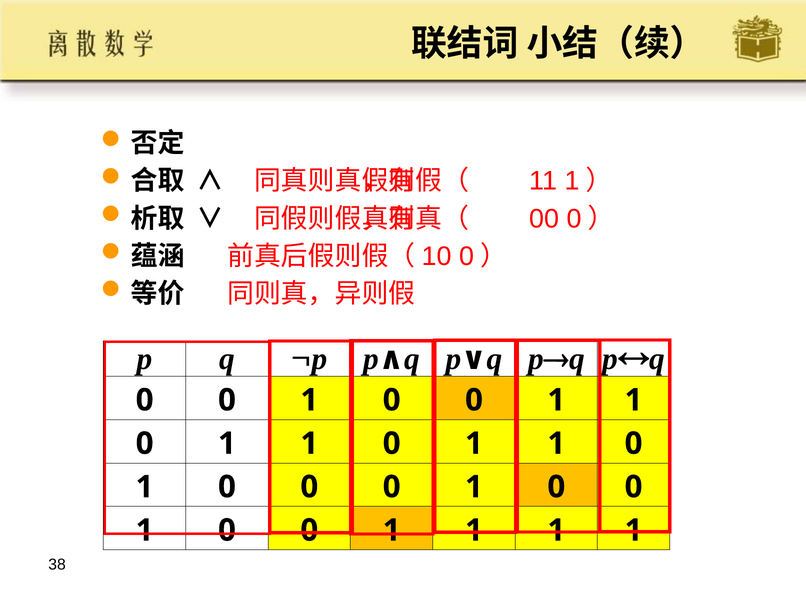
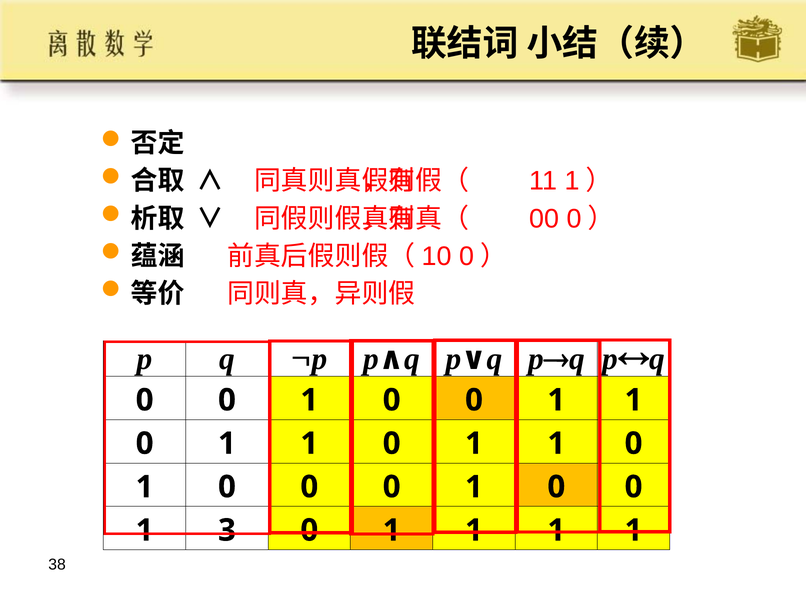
0: 0 -> 3 (227, 531)
